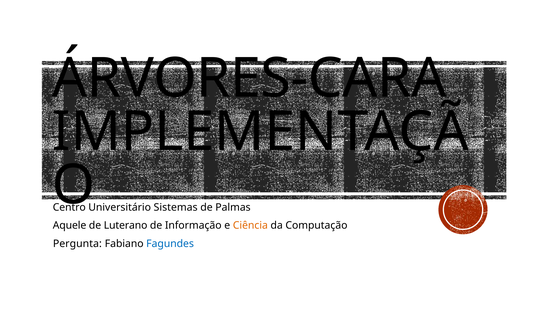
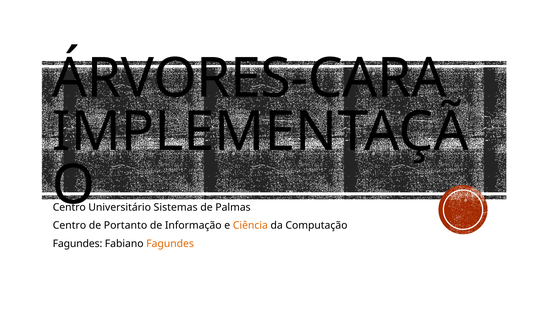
Aquele: Aquele -> Centro (69, 225)
Luterano: Luterano -> Portanto (126, 225)
Pergunta: Pergunta -> Fagundes (77, 243)
Fagundes colour: blue -> orange (170, 243)
